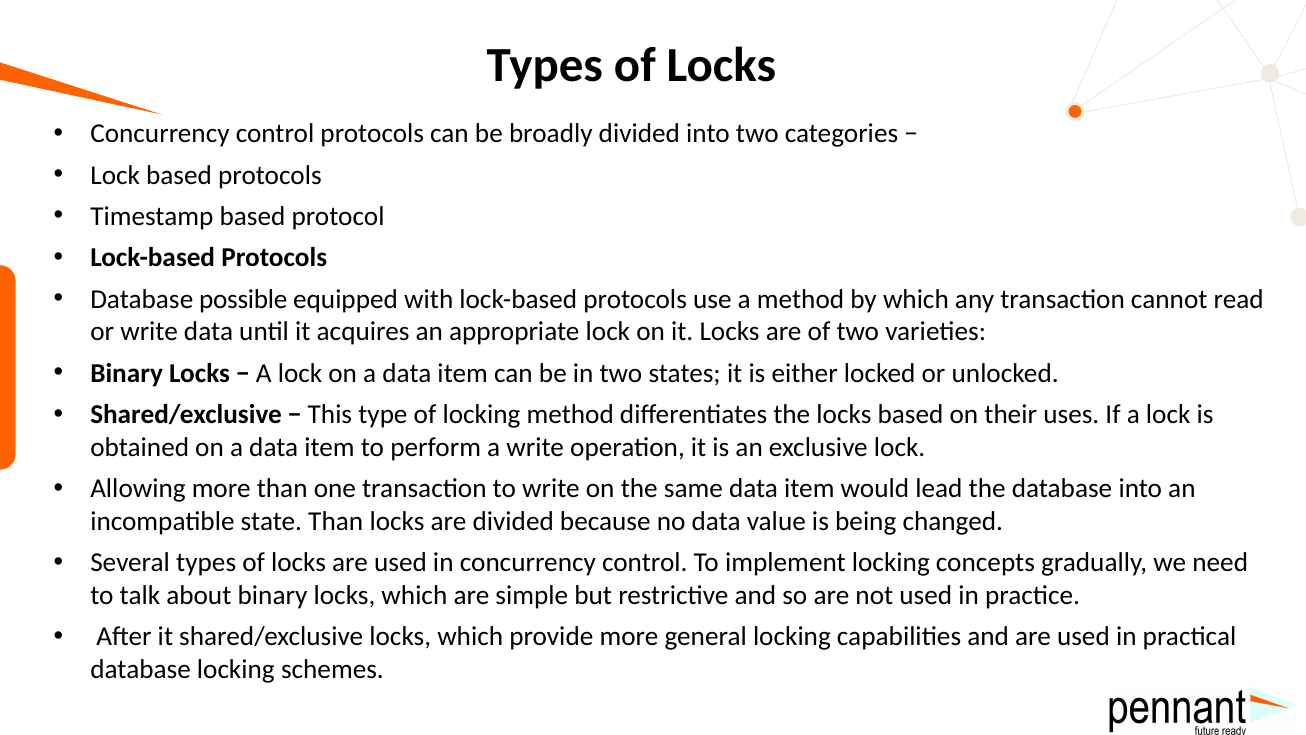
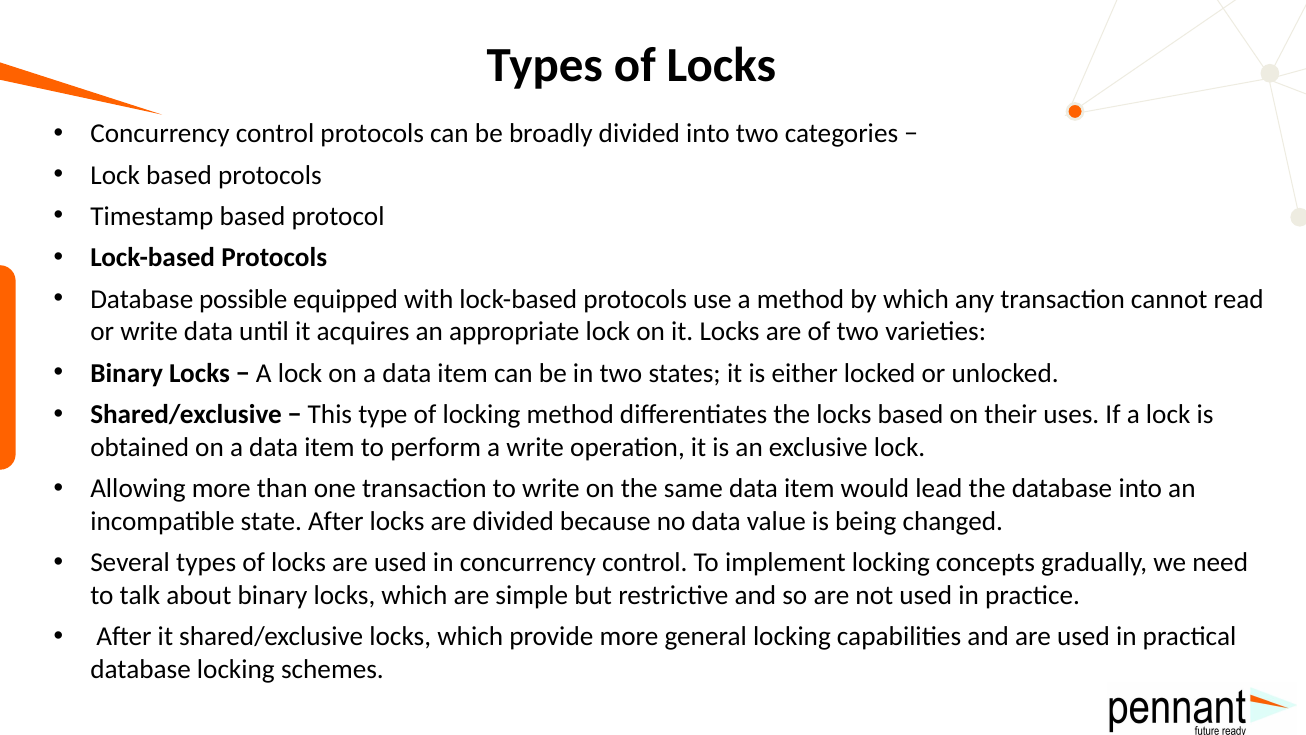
state Than: Than -> After (336, 521)
